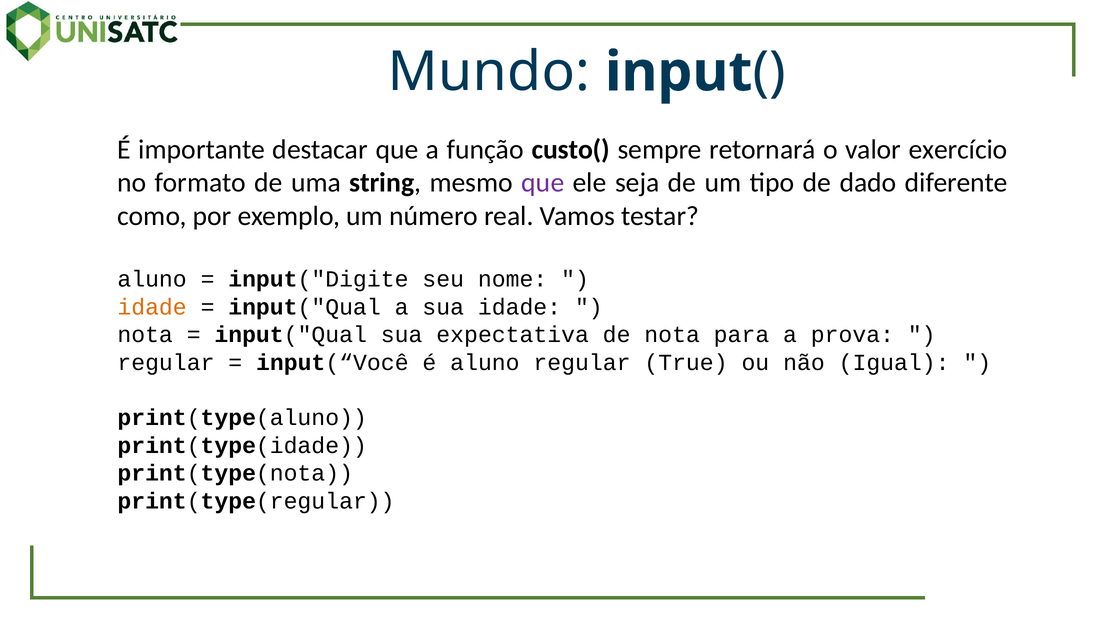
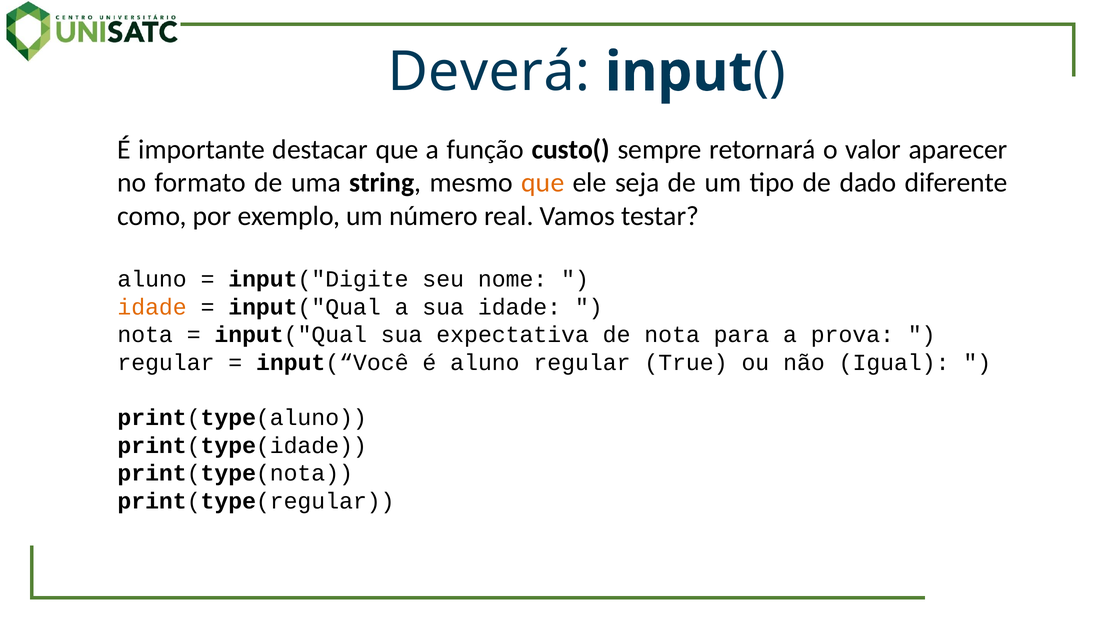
Mundo: Mundo -> Deverá (489, 72)
exercício: exercício -> aparecer (958, 149)
que colour: purple -> orange (543, 183)
